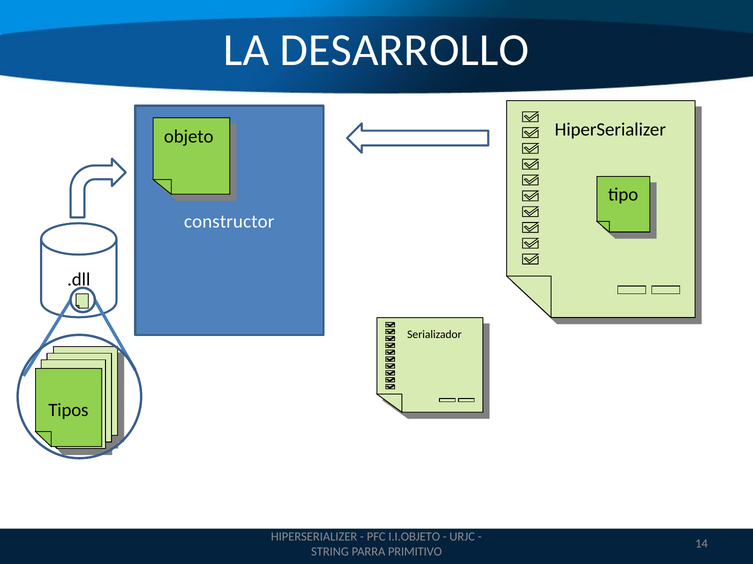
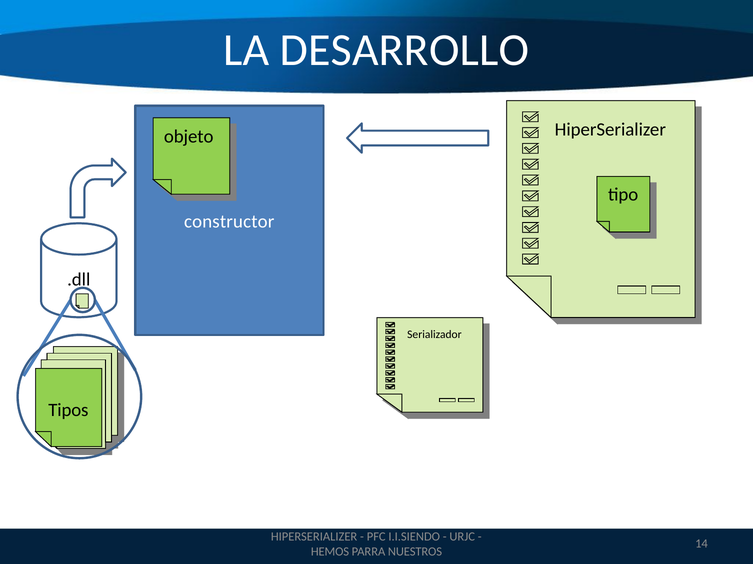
I.I.OBJETO: I.I.OBJETO -> I.I.SIENDO (414, 537)
STRING: STRING -> HEMOS (330, 552)
PRIMITIVO: PRIMITIVO -> NUESTROS (415, 552)
